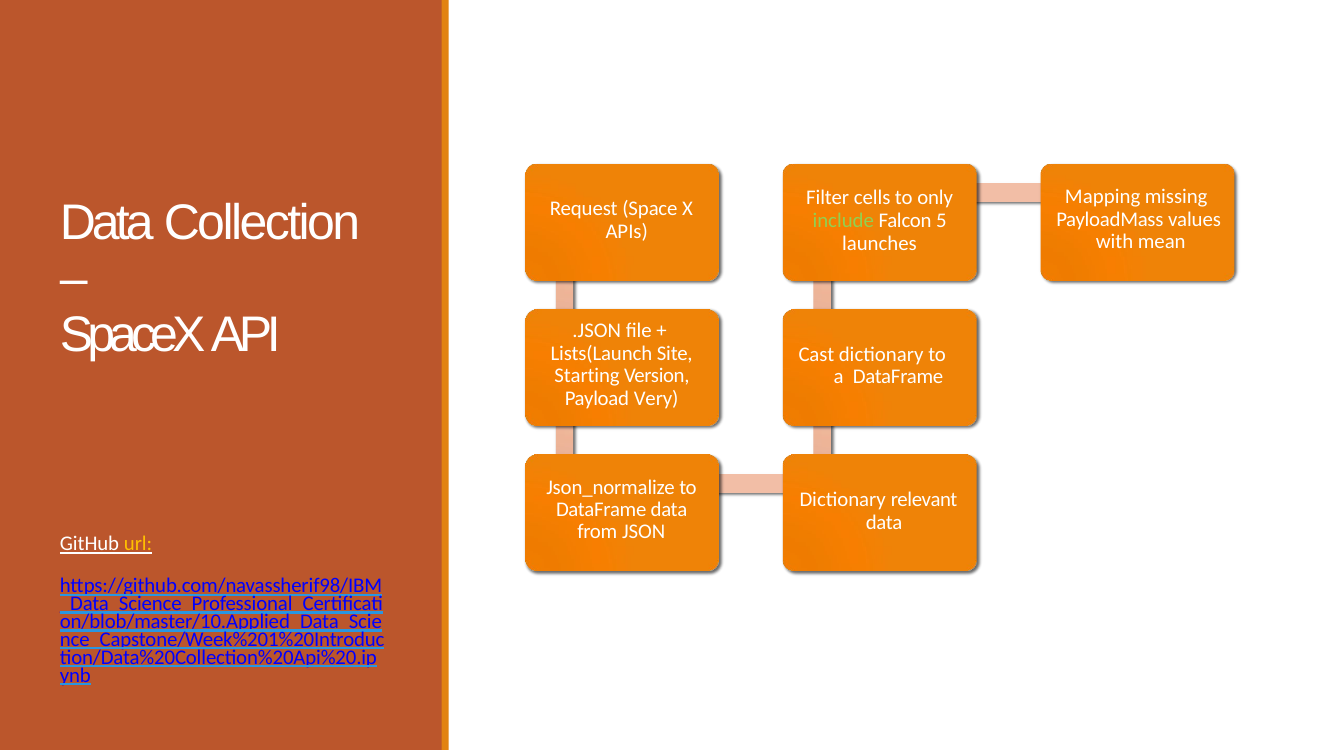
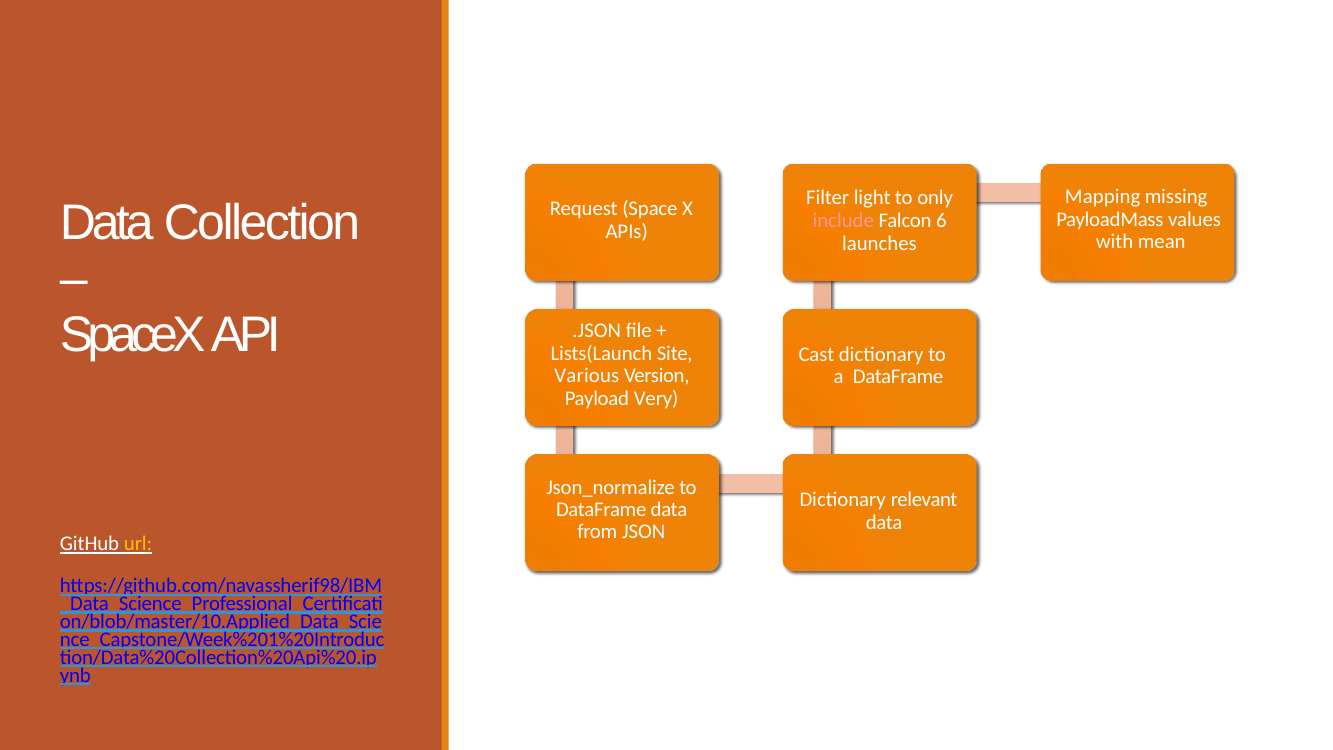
cells: cells -> light (872, 197)
include colour: light green -> pink (843, 220)
5: 5 -> 6 (941, 220)
Starting: Starting -> Various (587, 376)
